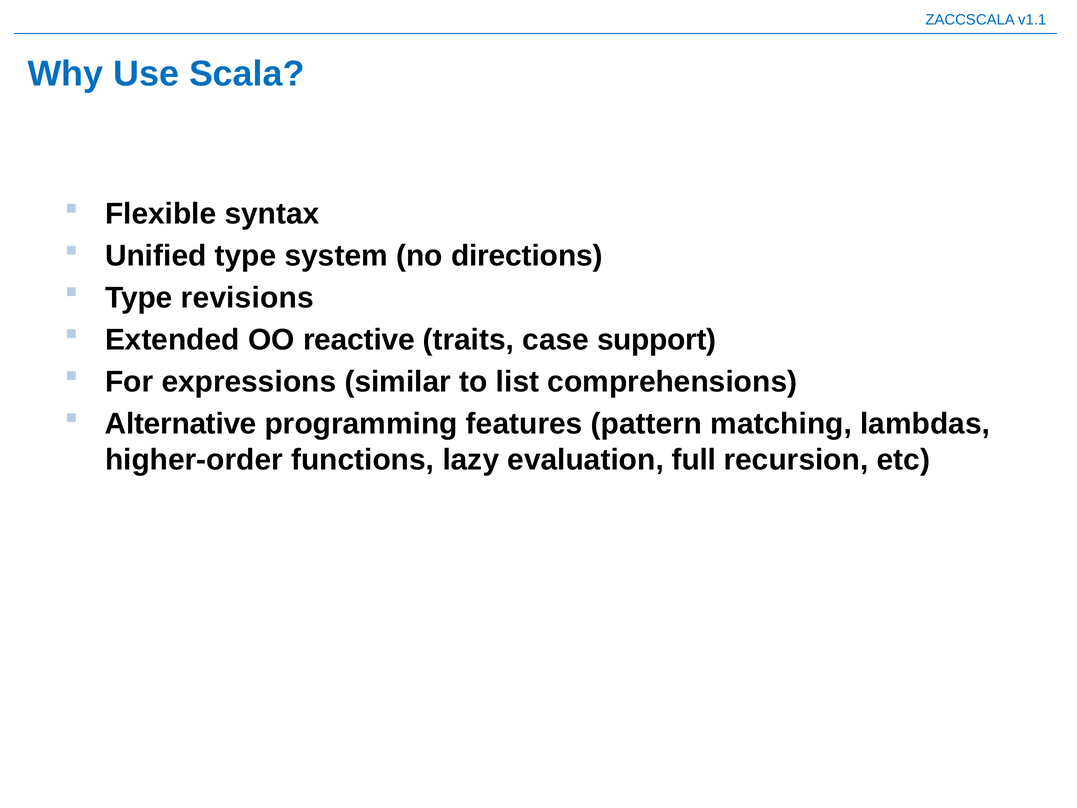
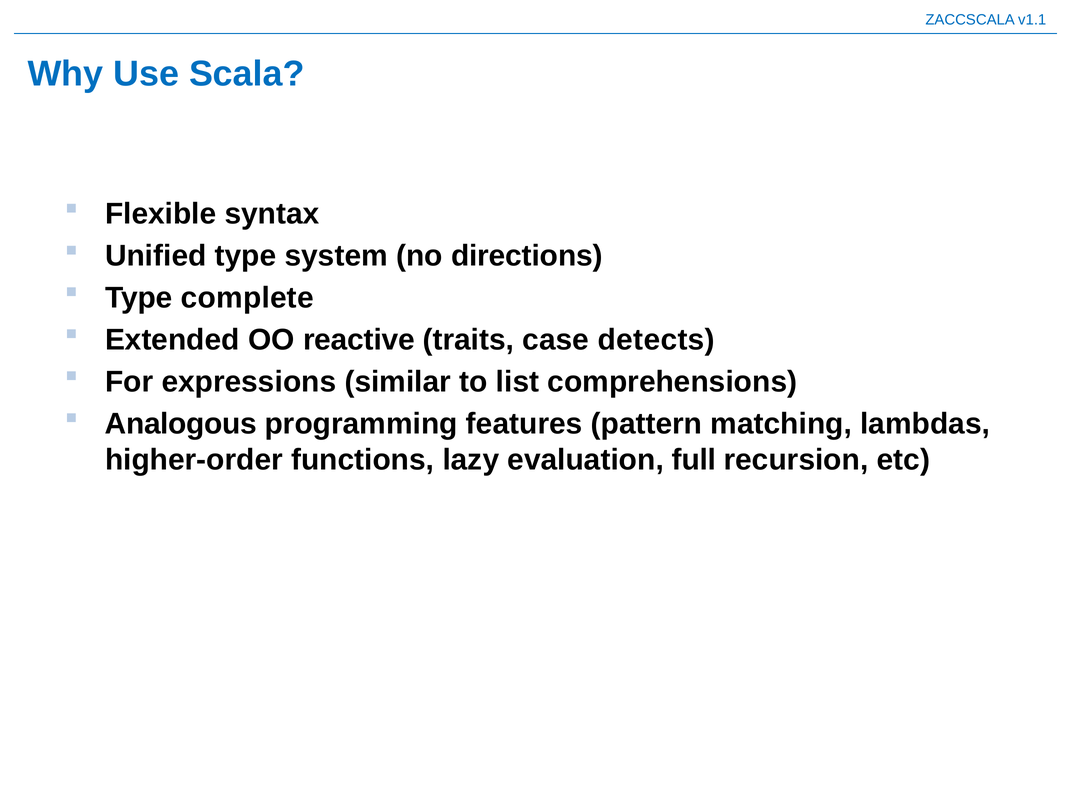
revisions: revisions -> complete (247, 298)
support: support -> detects (656, 340)
Alternative: Alternative -> Analogous (181, 424)
